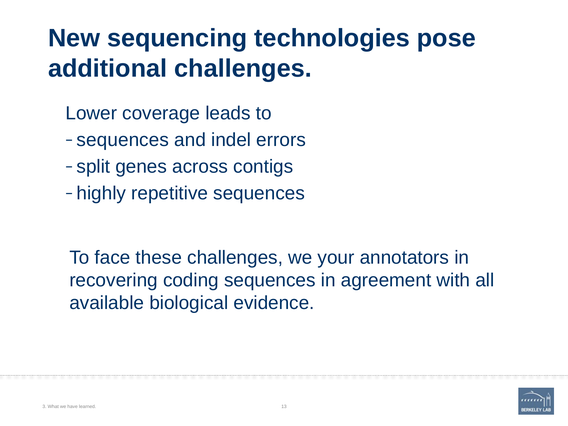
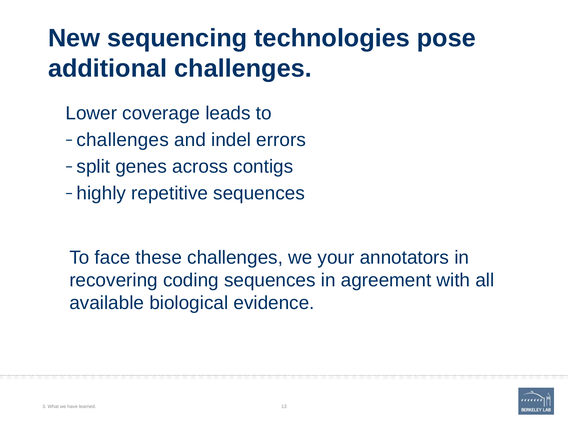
sequences: sequences -> challenges (123, 140)
